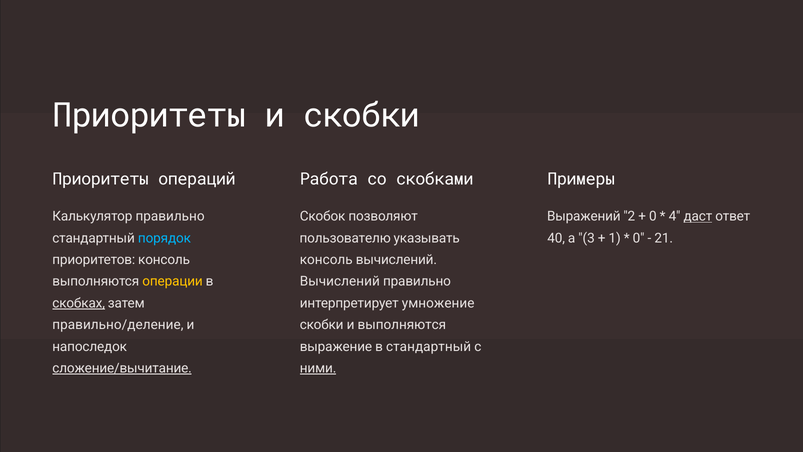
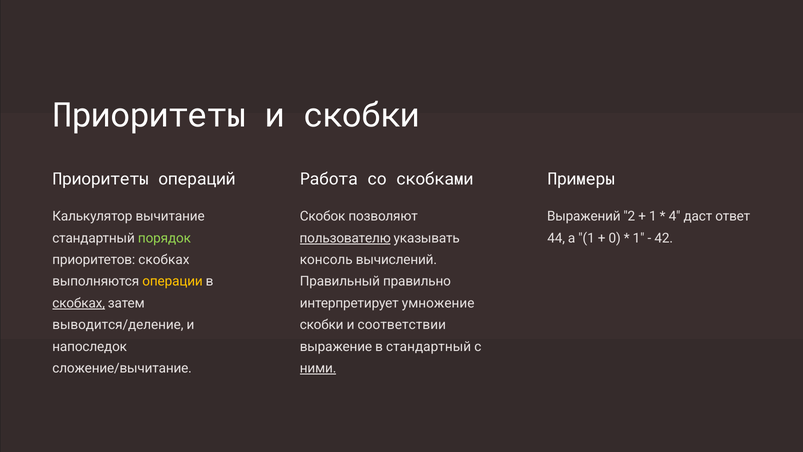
Калькулятор правильно: правильно -> вычитание (170, 216)
0: 0 -> 1 (653, 216)
даст underline: present -> none (698, 216)
порядок colour: light blue -> light green (164, 238)
пользователю underline: none -> present (345, 238)
40: 40 -> 44 (556, 238)
а 3: 3 -> 1 (587, 238)
1: 1 -> 0 (615, 238)
0: 0 -> 1 (639, 238)
21: 21 -> 42 (664, 238)
приоритетов консоль: консоль -> скобках (164, 260)
Вычислений: Вычислений -> Правильный (340, 281)
правильно/деление: правильно/деление -> выводится/деление (118, 325)
и выполняются: выполняются -> соответствии (402, 325)
сложение/вычитание underline: present -> none (122, 368)
